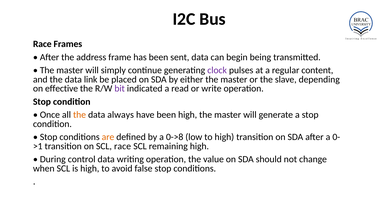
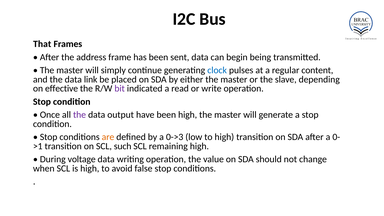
Race: Race -> That (42, 44)
clock colour: purple -> blue (217, 70)
the colour: orange -> purple (80, 115)
always: always -> output (121, 115)
0->8: 0->8 -> 0->3 (175, 137)
SCL race: race -> such (123, 146)
control: control -> voltage (82, 159)
